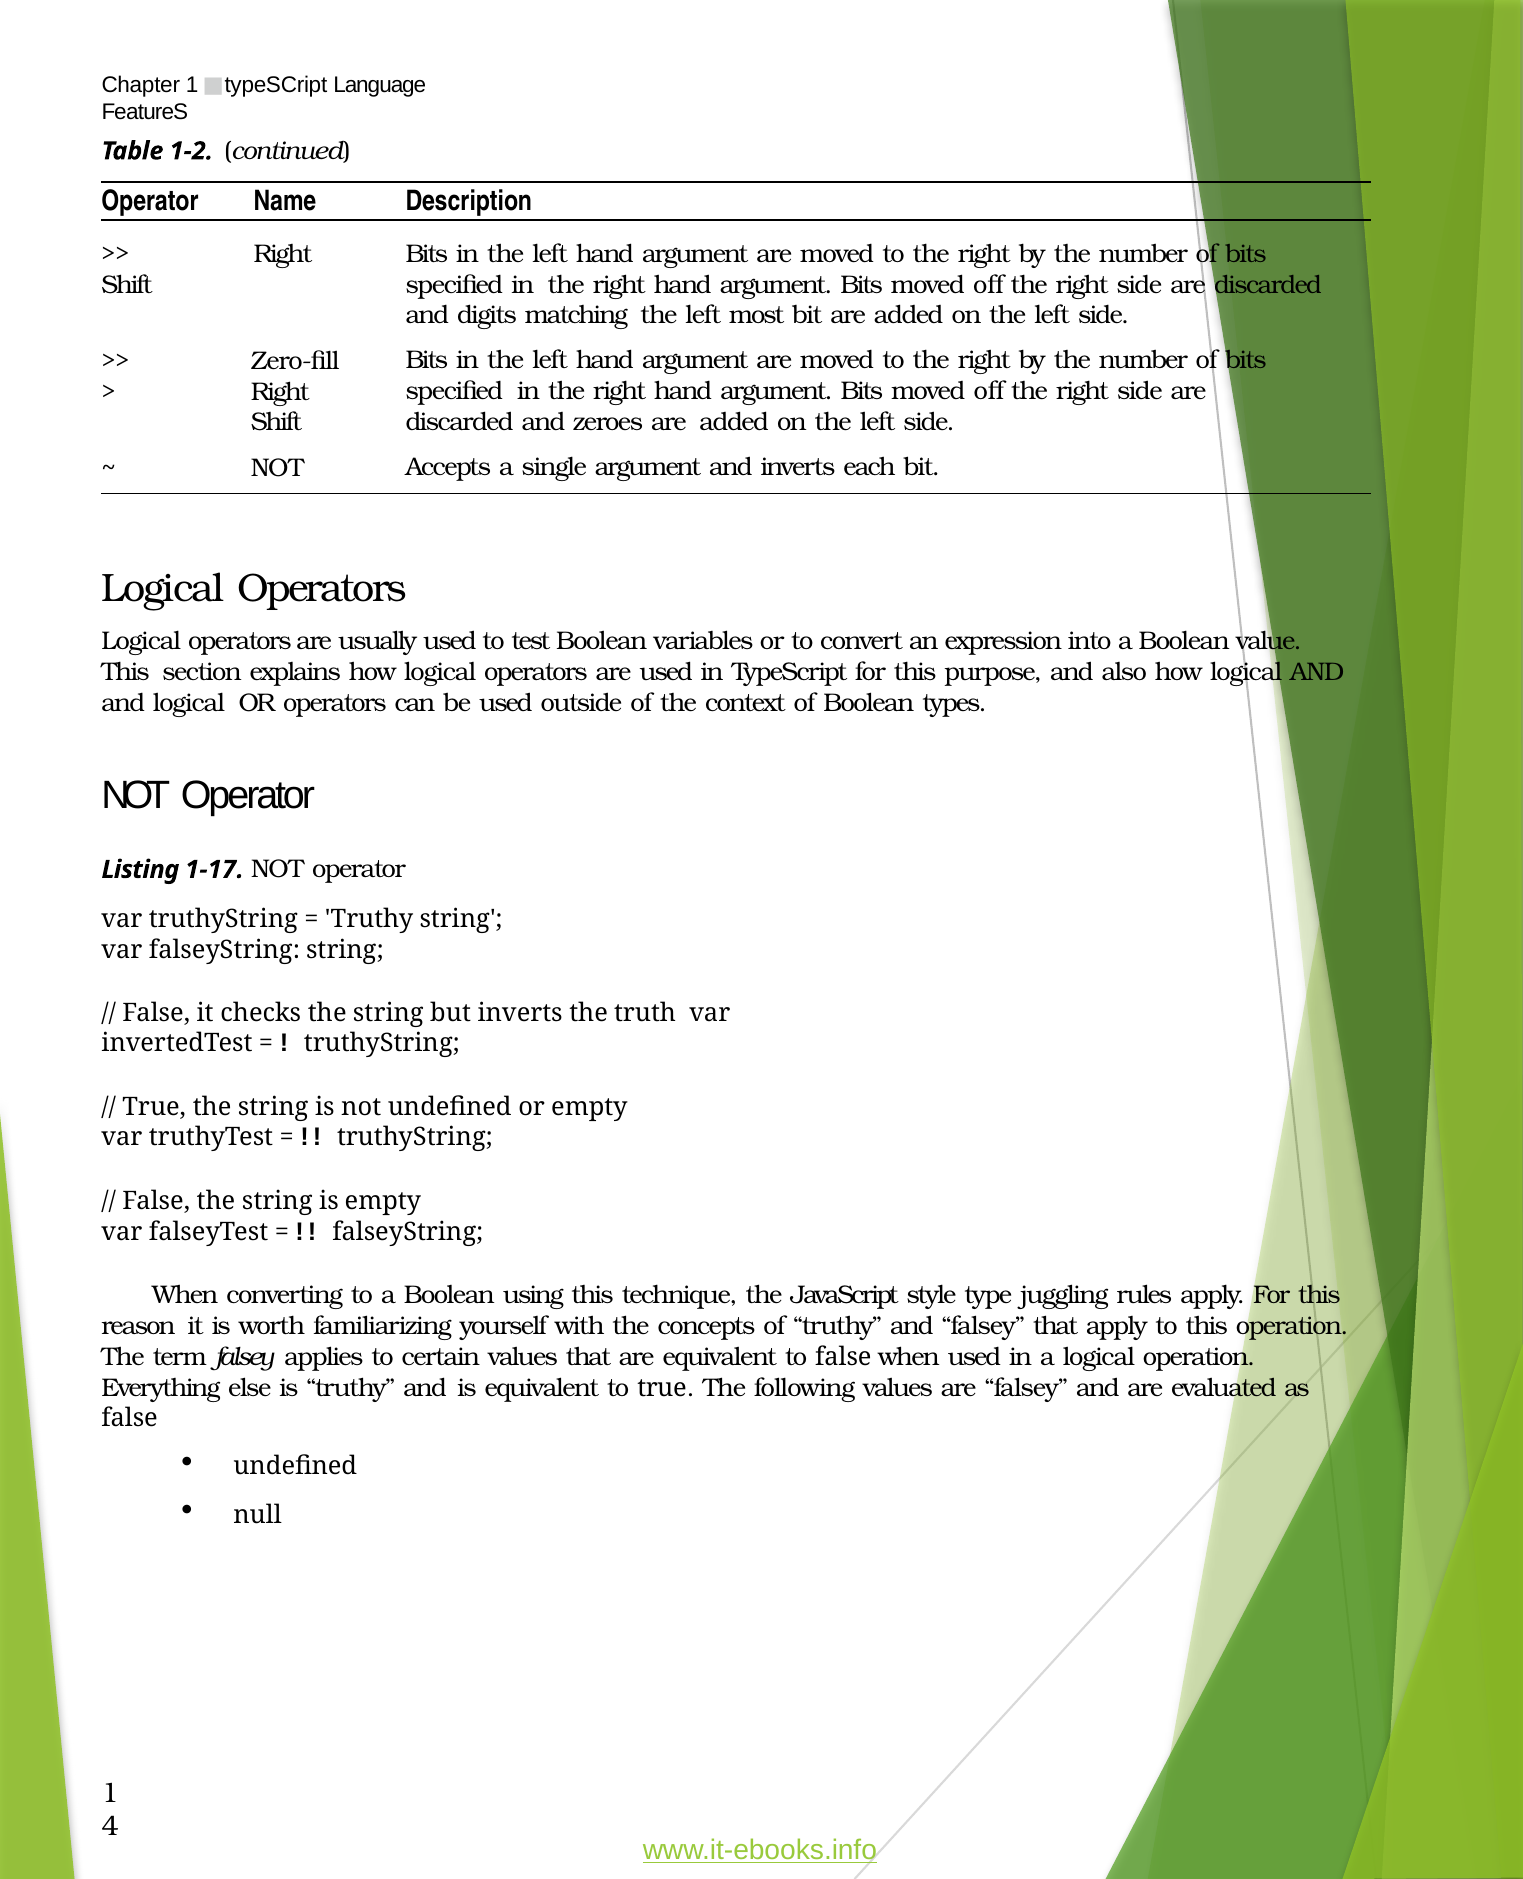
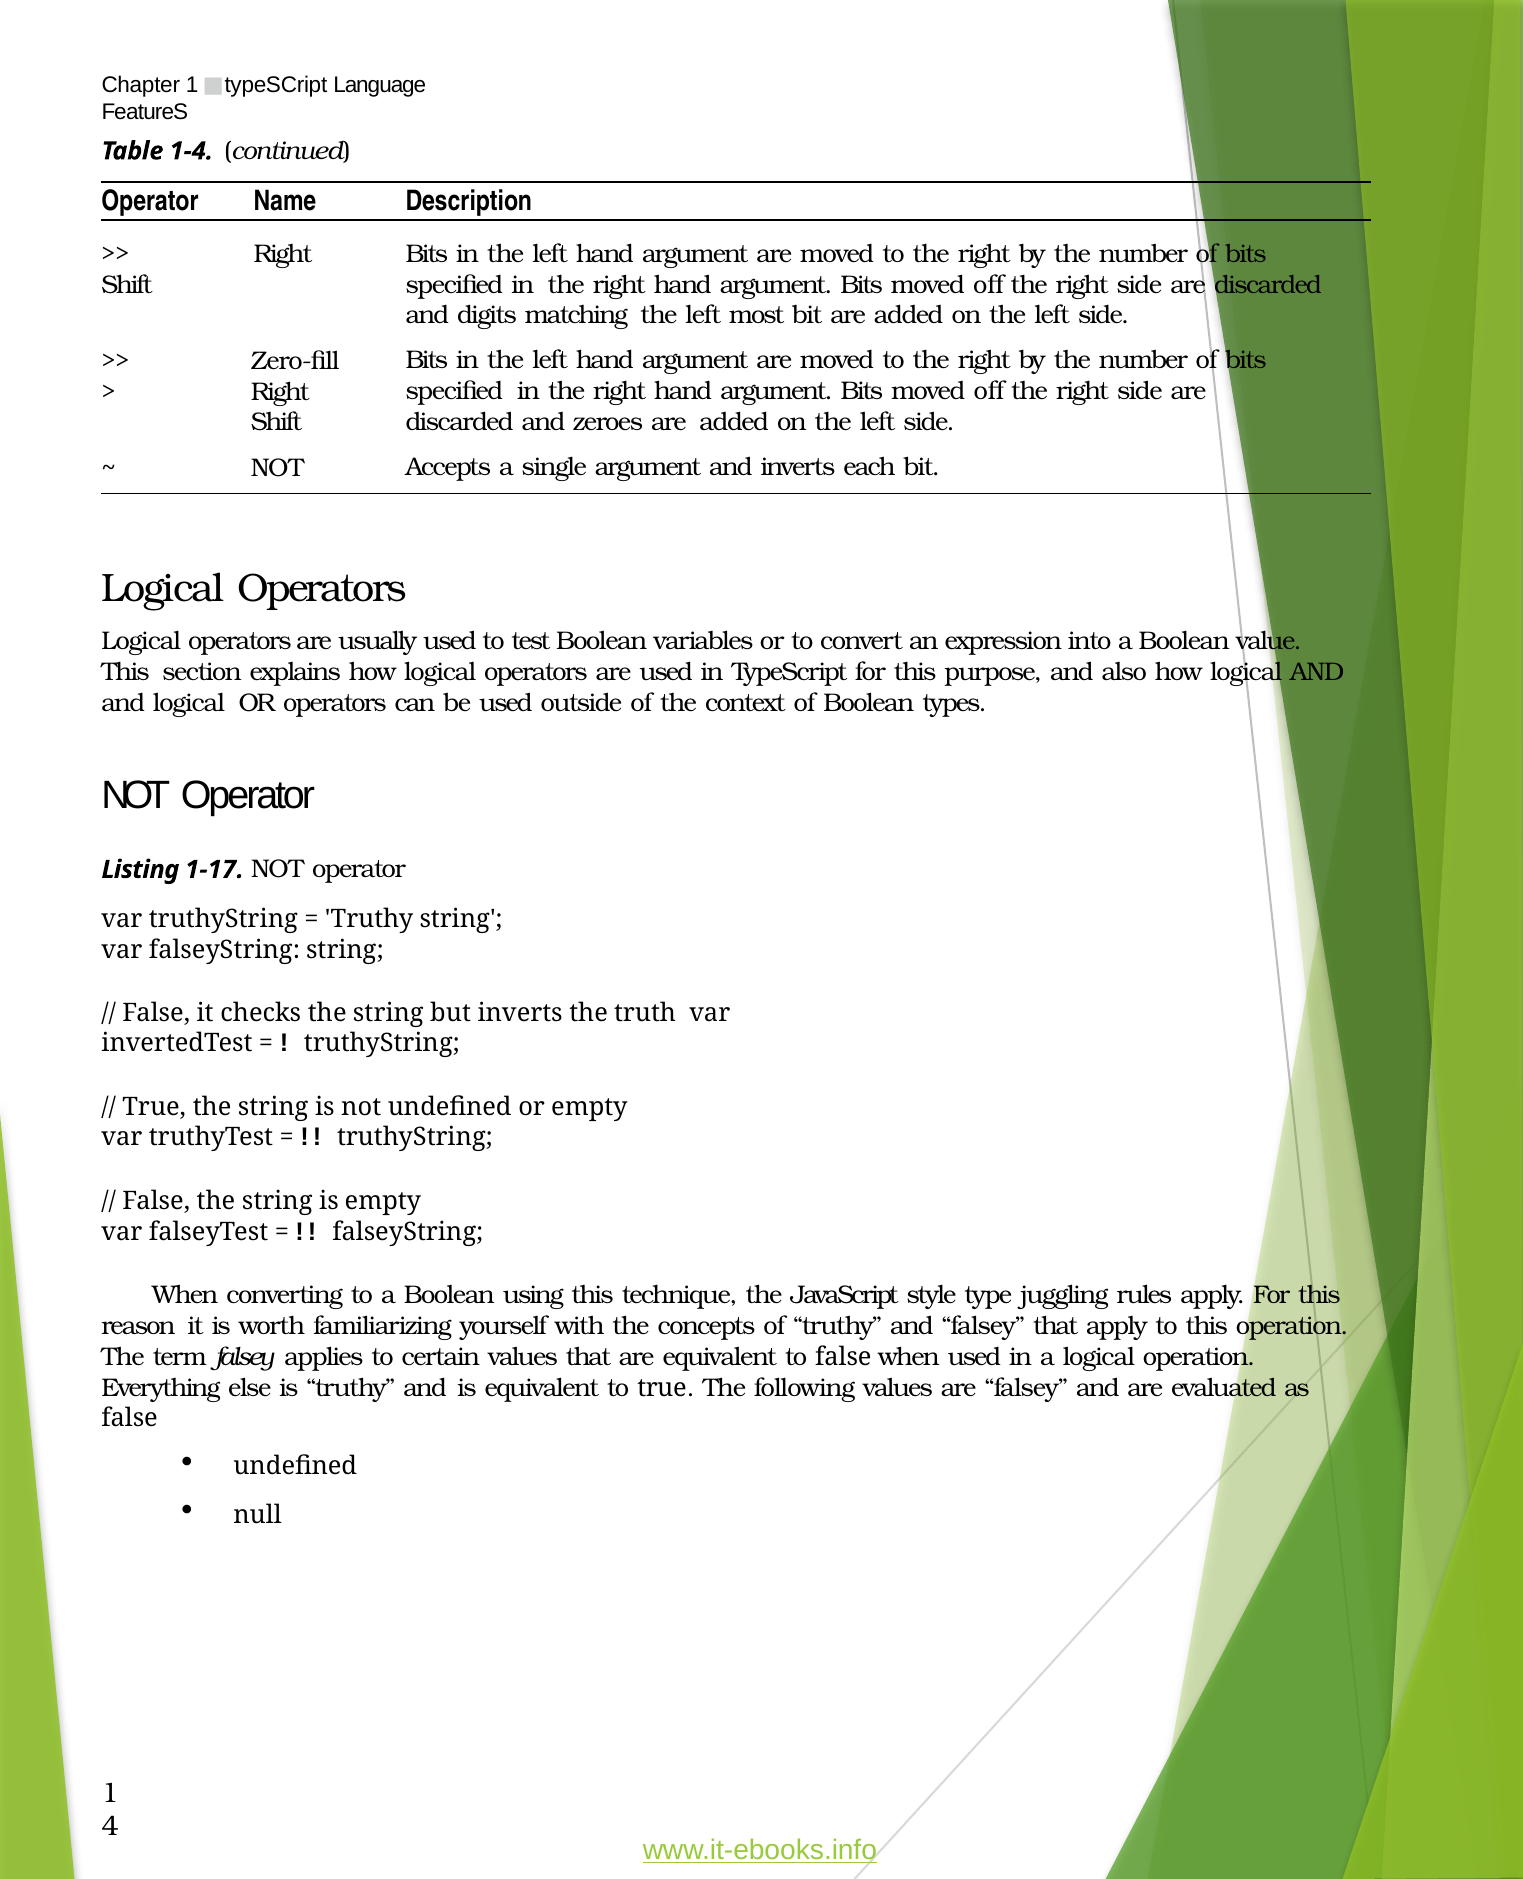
1-2: 1-2 -> 1-4 (191, 151)
